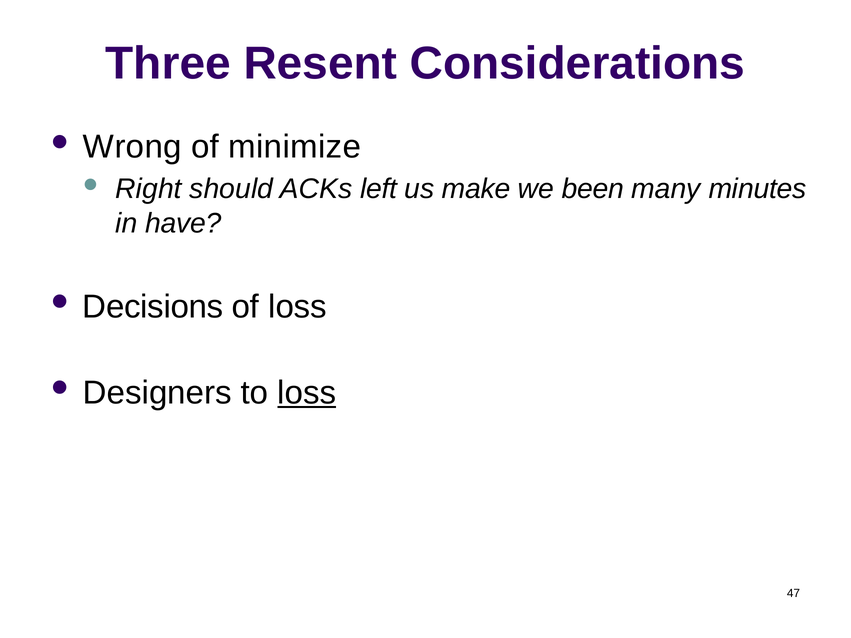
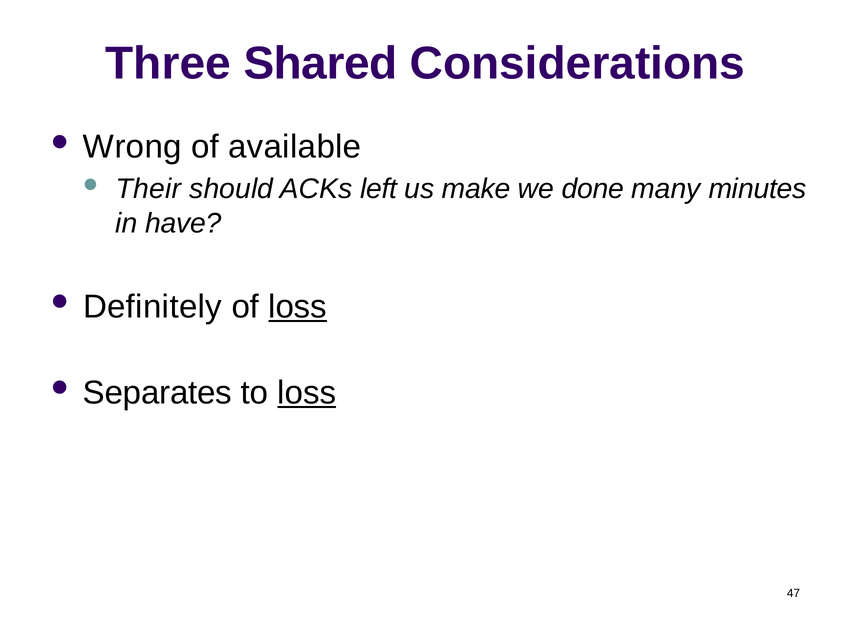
Resent: Resent -> Shared (321, 63)
minimize: minimize -> available (295, 147)
Right: Right -> Their (148, 189)
been: been -> done (593, 189)
Decisions: Decisions -> Definitely (153, 307)
loss underline: none -> present (298, 307)
Designers: Designers -> Separates (157, 393)
